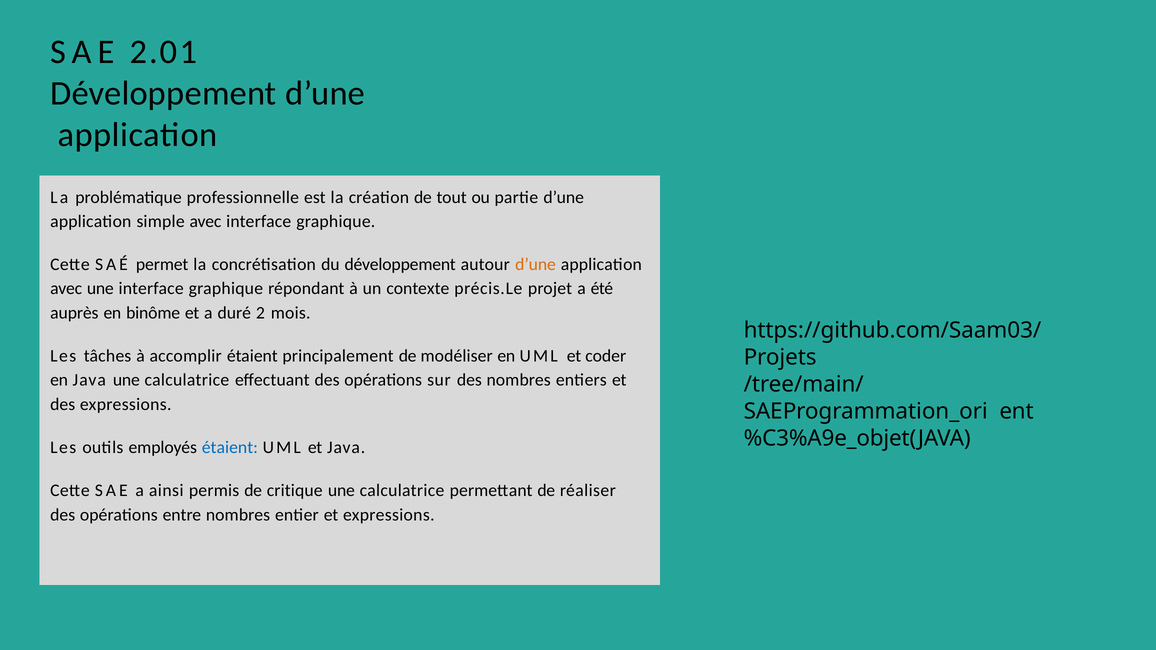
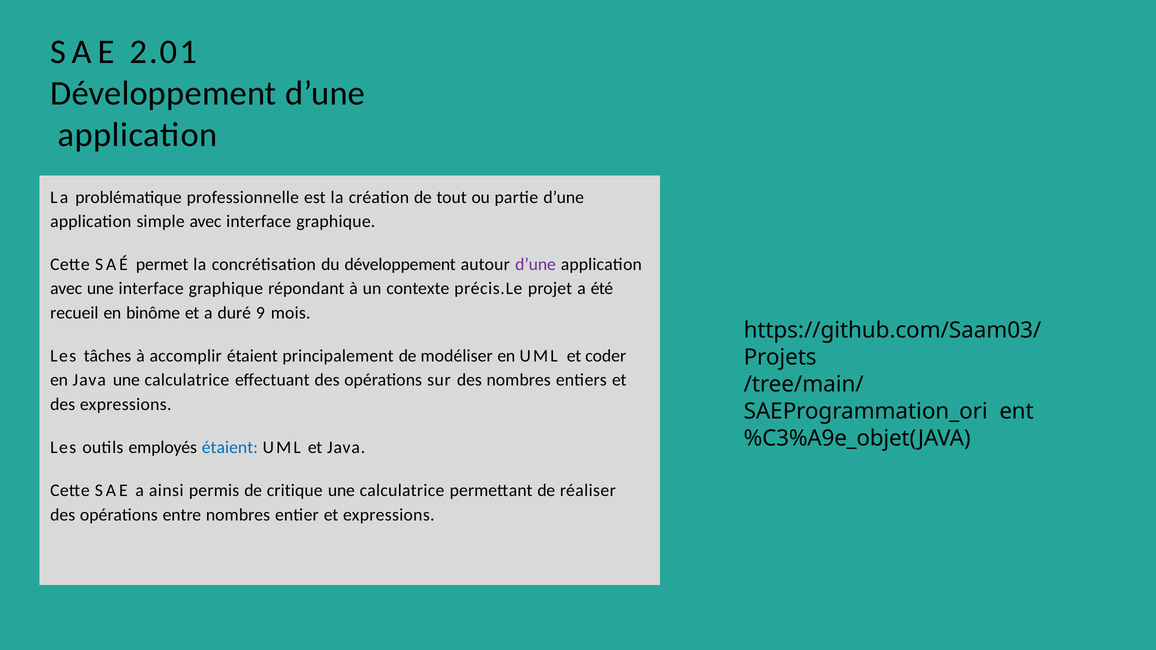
d’une colour: orange -> purple (536, 265)
auprès: auprès -> recueil (74, 313)
2: 2 -> 9 (260, 313)
